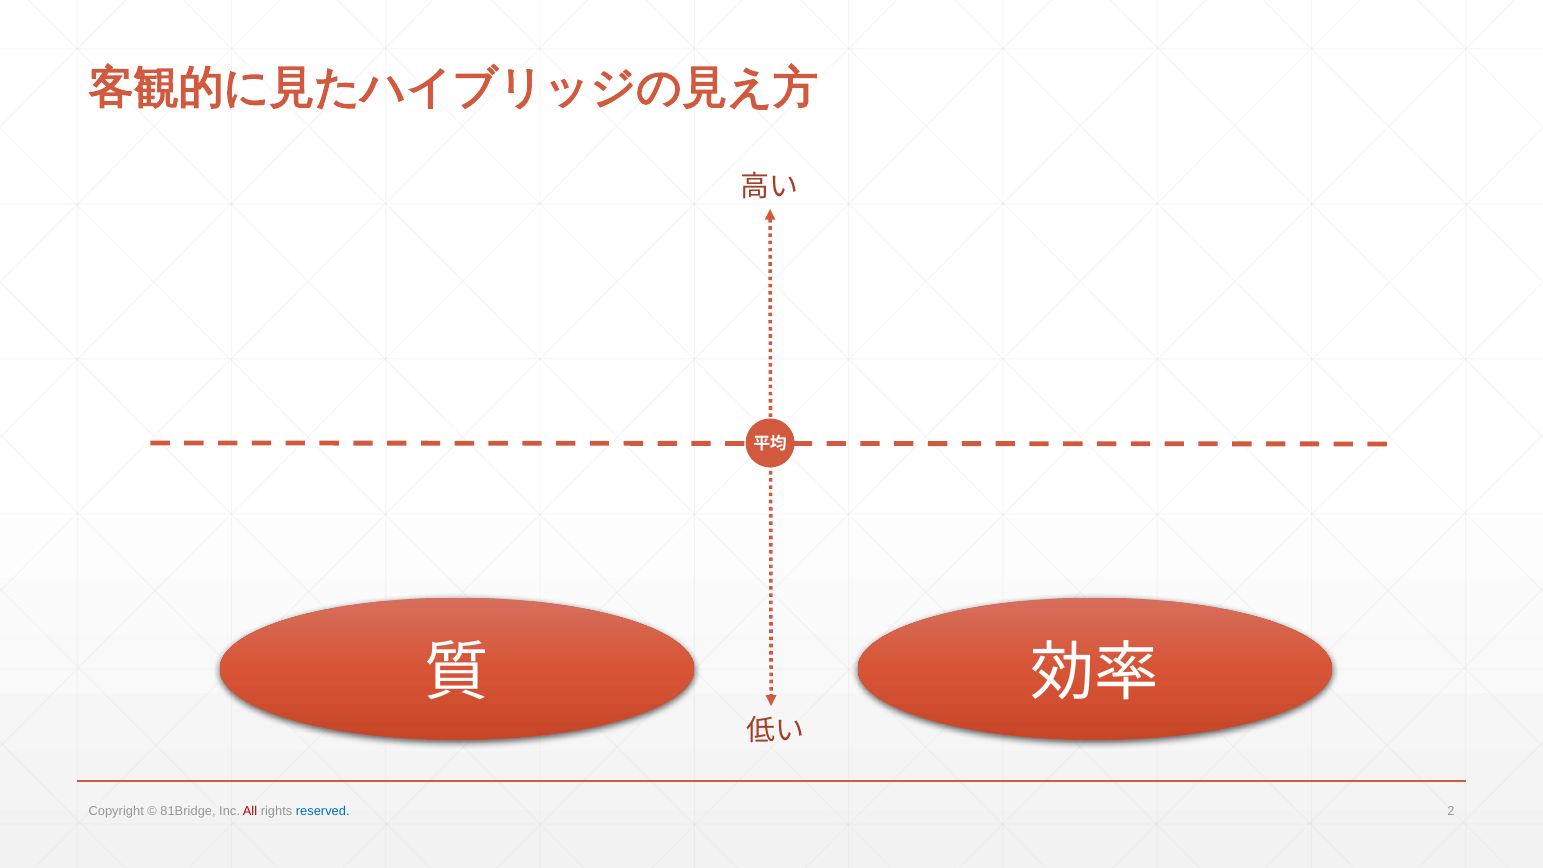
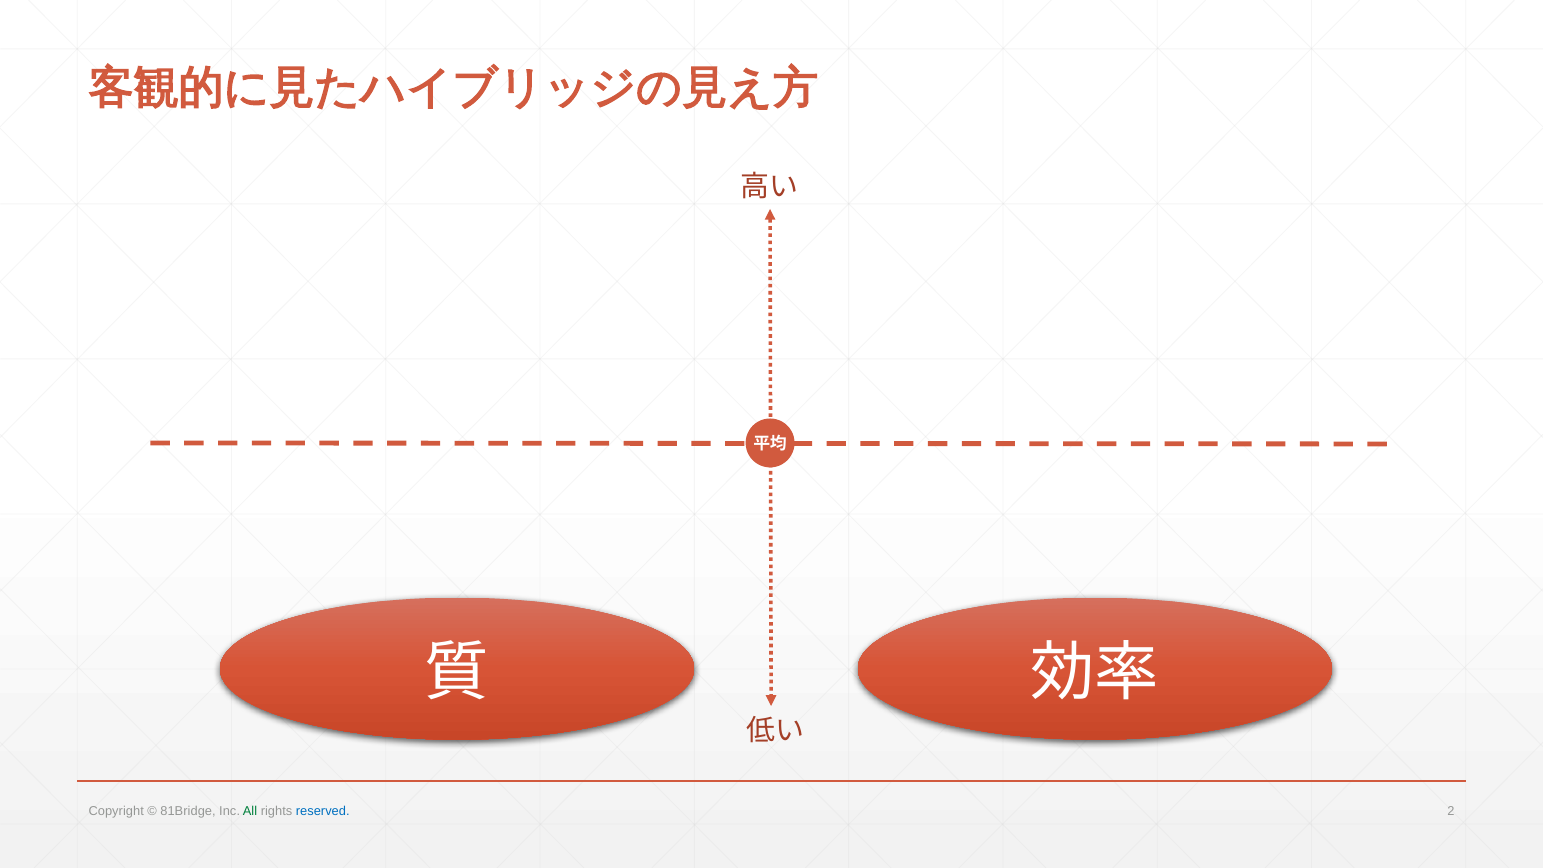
All colour: red -> green (250, 811)
